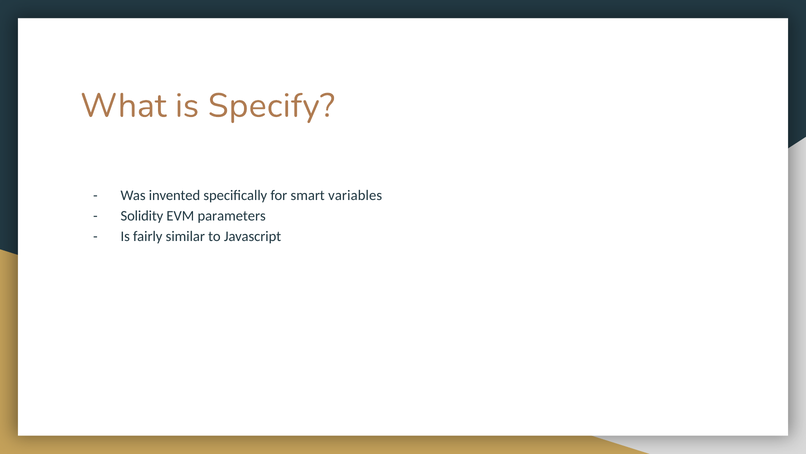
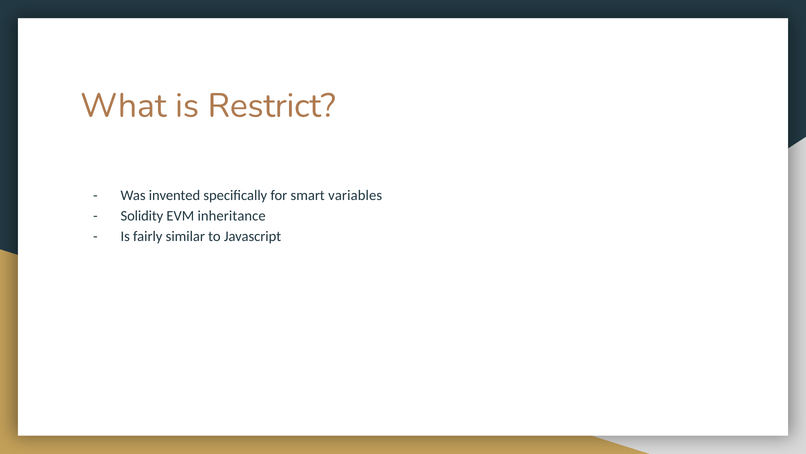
Specify: Specify -> Restrict (272, 106)
parameters: parameters -> inheritance (232, 216)
